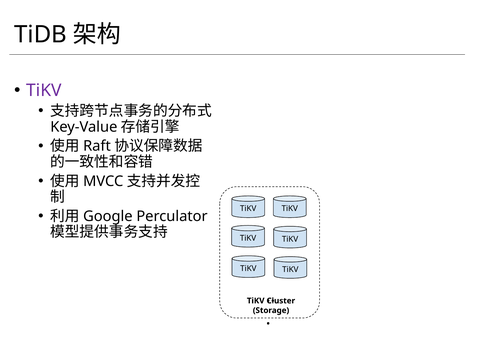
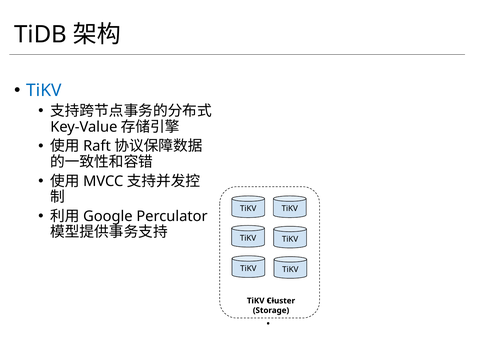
TiKV colour: purple -> blue (44, 90)
